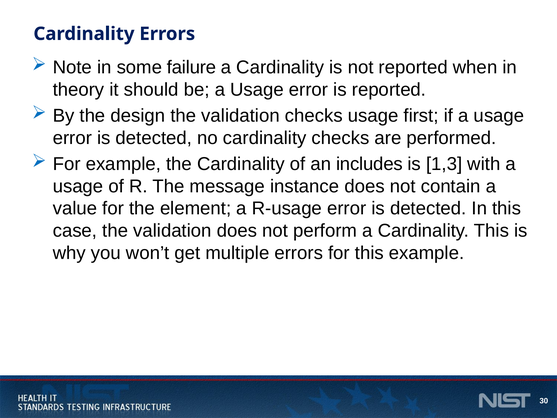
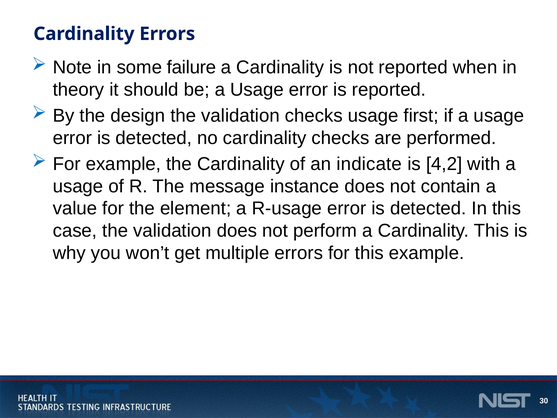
includes: includes -> indicate (369, 164)
1,3: 1,3 -> 4,2 (444, 164)
